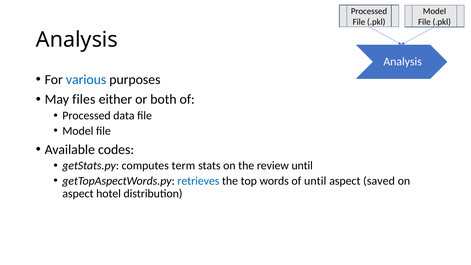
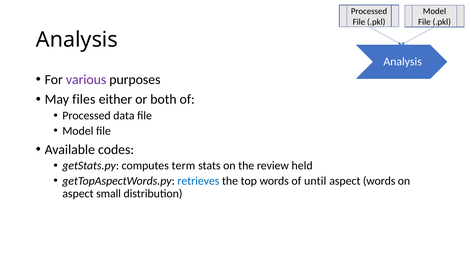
various colour: blue -> purple (86, 80)
review until: until -> held (302, 166)
aspect saved: saved -> words (379, 181)
hotel: hotel -> small (109, 194)
